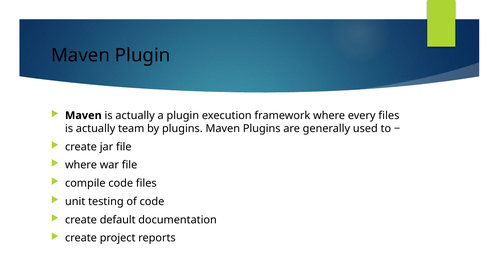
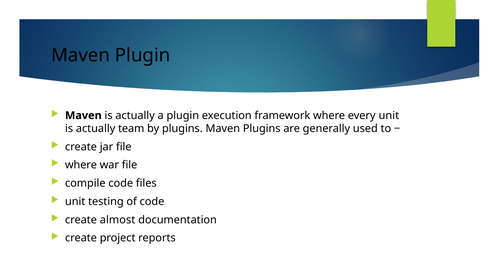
every files: files -> unit (389, 116)
default: default -> almost (118, 220)
